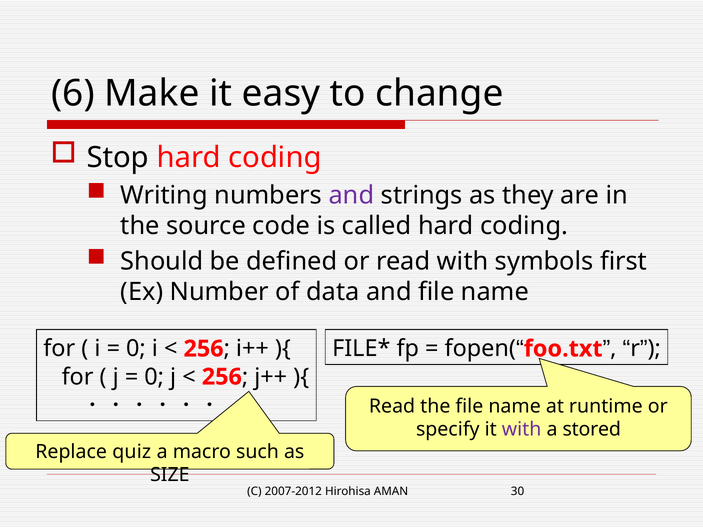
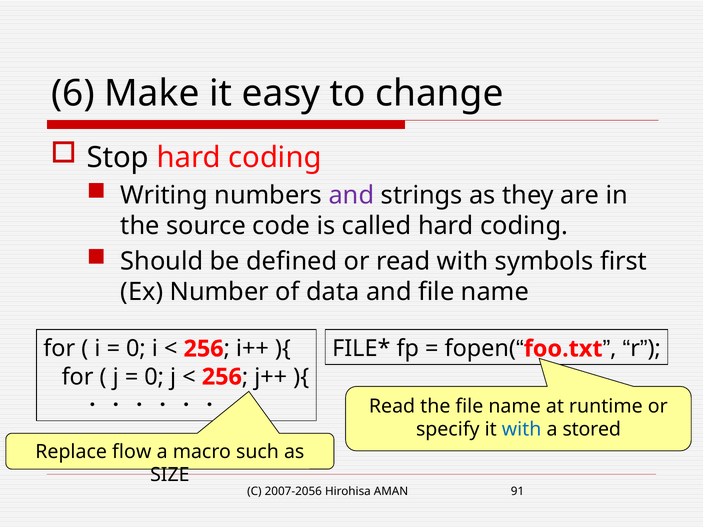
with colour: purple -> blue (522, 430)
quiz: quiz -> flow (132, 452)
2007-2012: 2007-2012 -> 2007-2056 (293, 492)
30: 30 -> 91 (518, 492)
